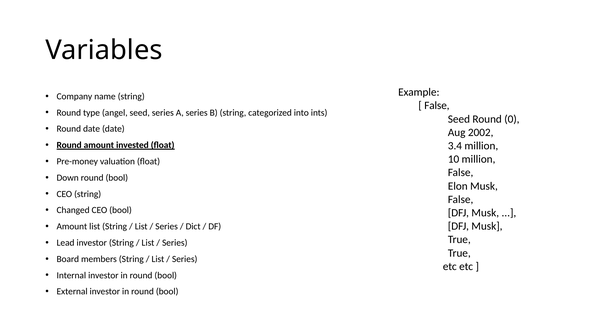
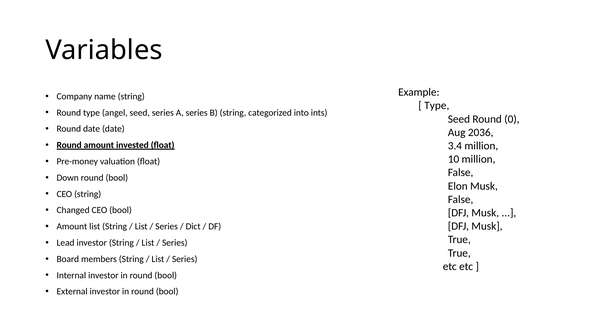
False: False -> Type (437, 106)
2002: 2002 -> 2036 (481, 133)
